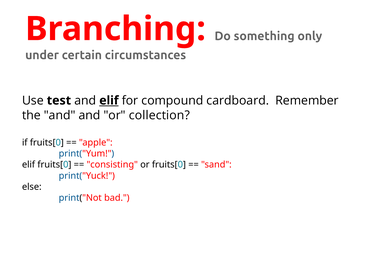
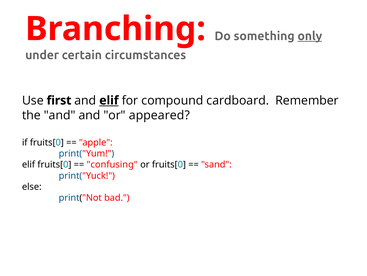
only underline: none -> present (310, 36)
test: test -> first (59, 100)
collection: collection -> appeared (159, 115)
consisting: consisting -> confusing (112, 164)
